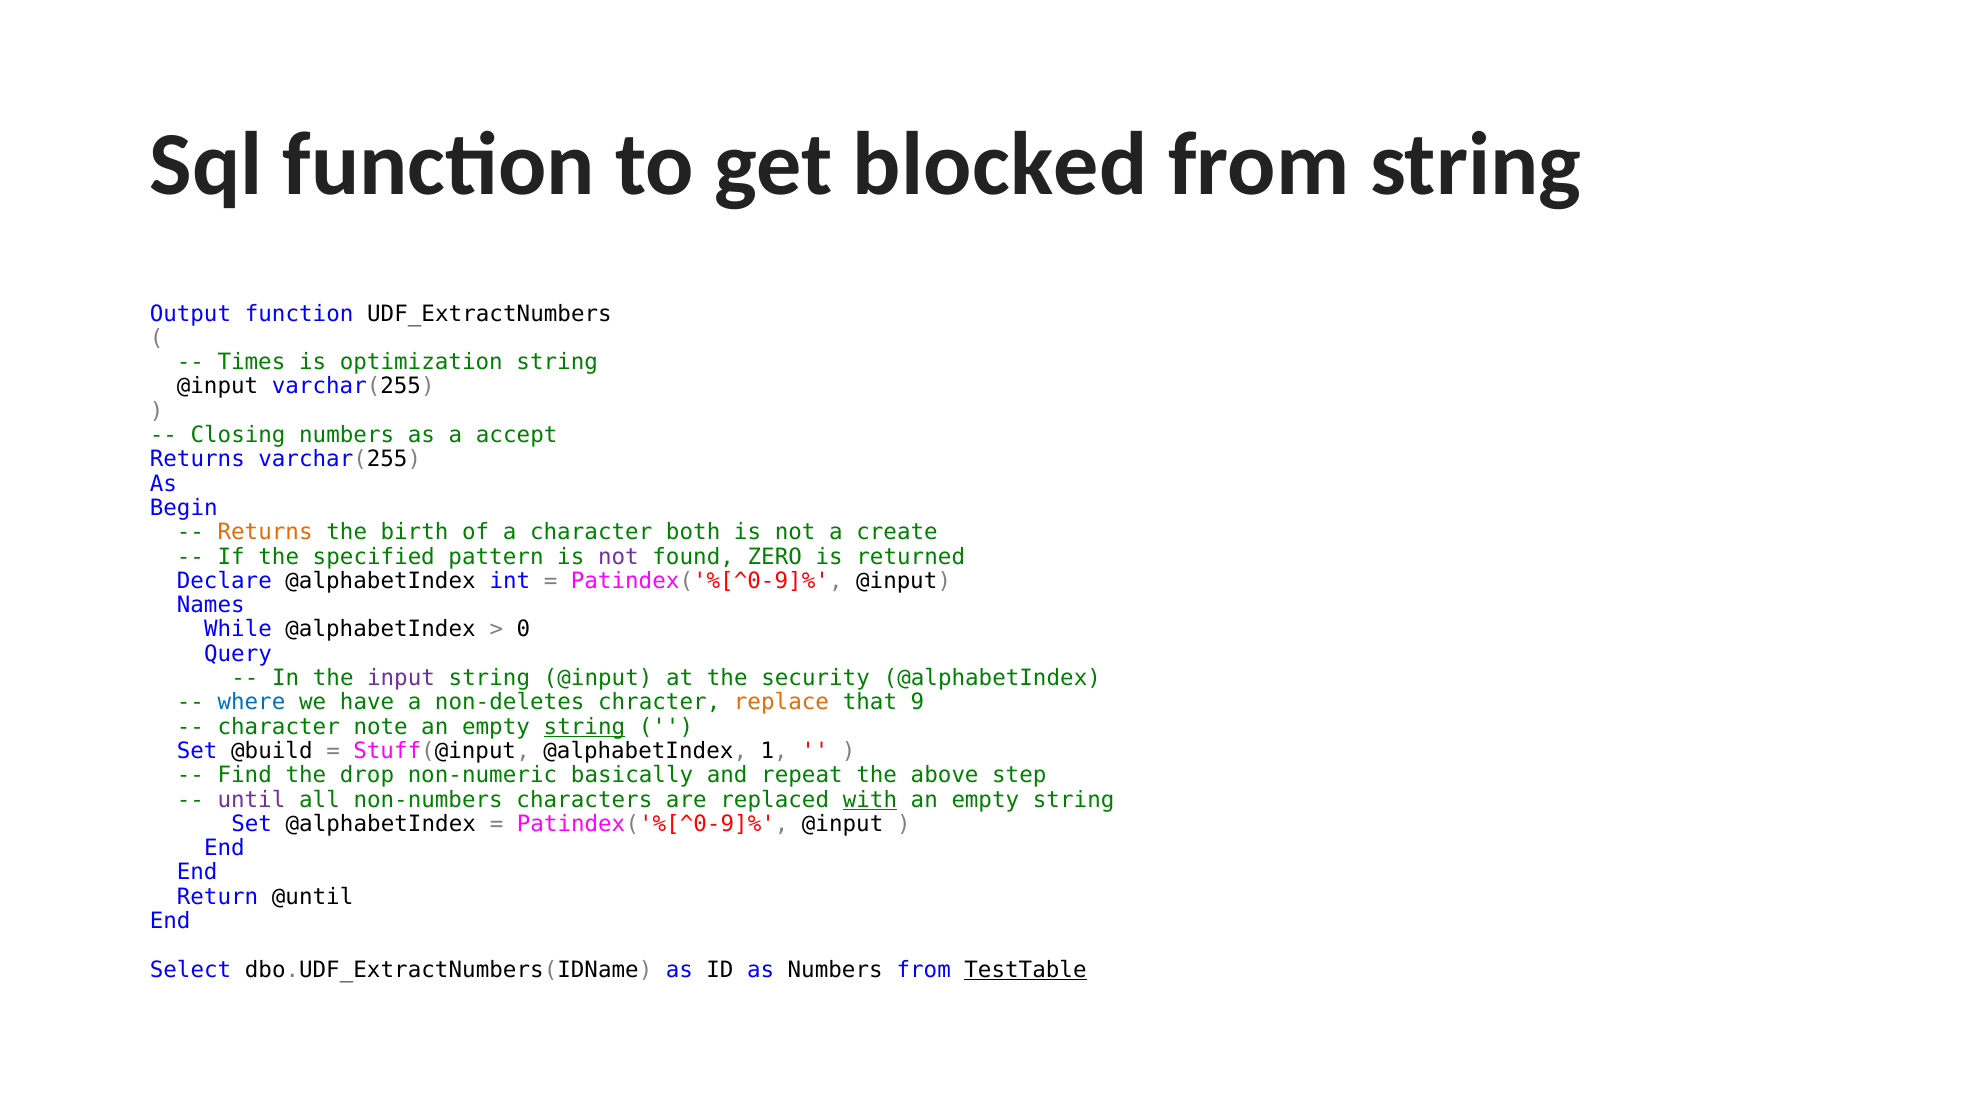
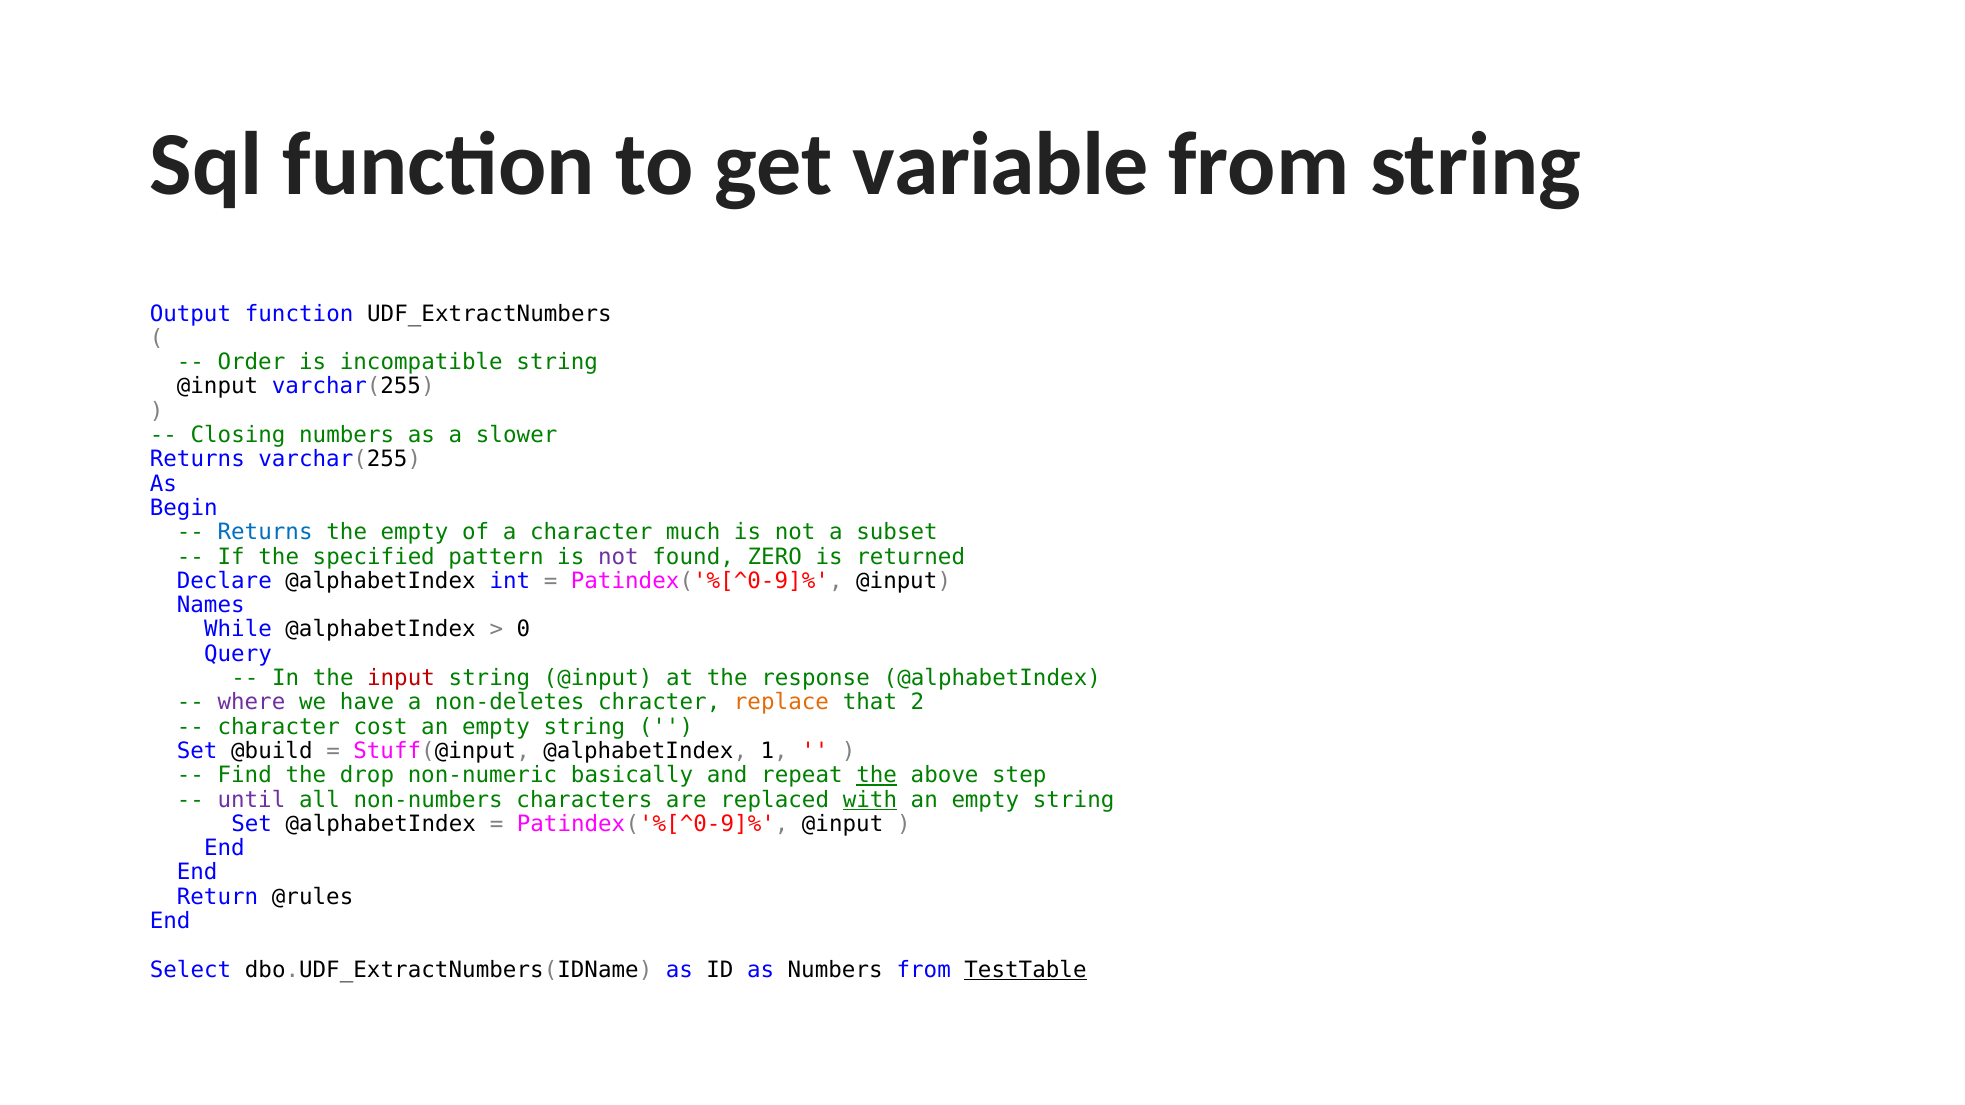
blocked: blocked -> variable (1001, 165)
Times: Times -> Order (251, 362)
optimization: optimization -> incompatible (421, 362)
accept: accept -> slower (517, 435)
Returns colour: orange -> blue (265, 532)
the birth: birth -> empty (415, 532)
both: both -> much (693, 532)
create: create -> subset (897, 532)
input colour: purple -> red (401, 678)
security: security -> response (816, 678)
where colour: blue -> purple (251, 703)
9: 9 -> 2 (917, 703)
note: note -> cost (381, 727)
string underline: present -> none (584, 727)
the underline: none -> present (877, 776)
@until: @until -> @rules (313, 897)
